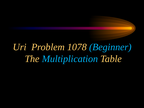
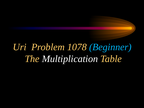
Multiplication colour: light blue -> white (70, 59)
